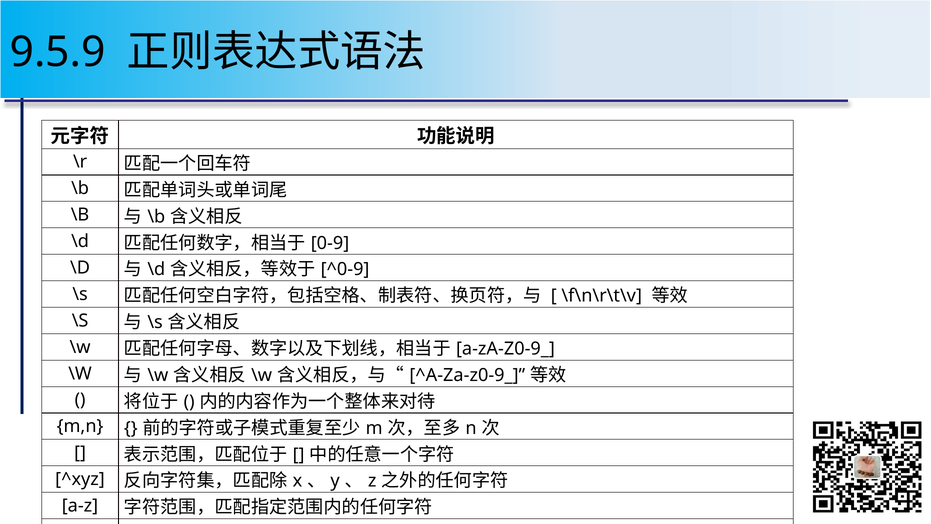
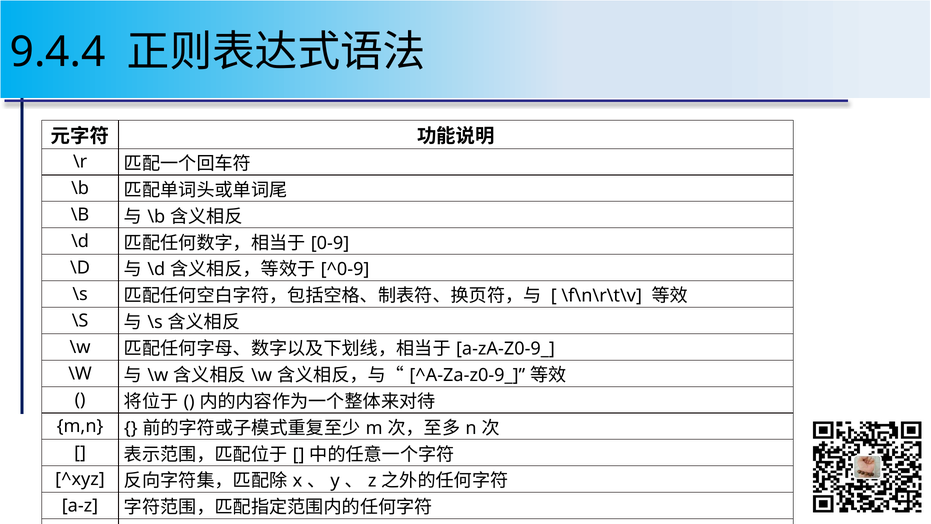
9.5.9: 9.5.9 -> 9.4.4 (58, 52)
